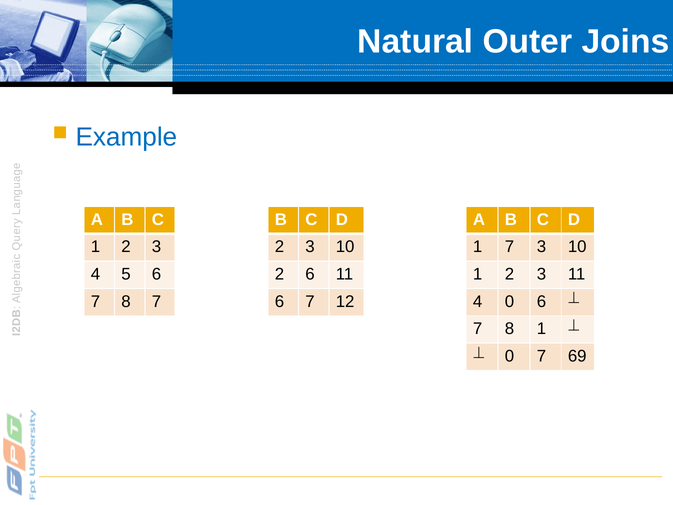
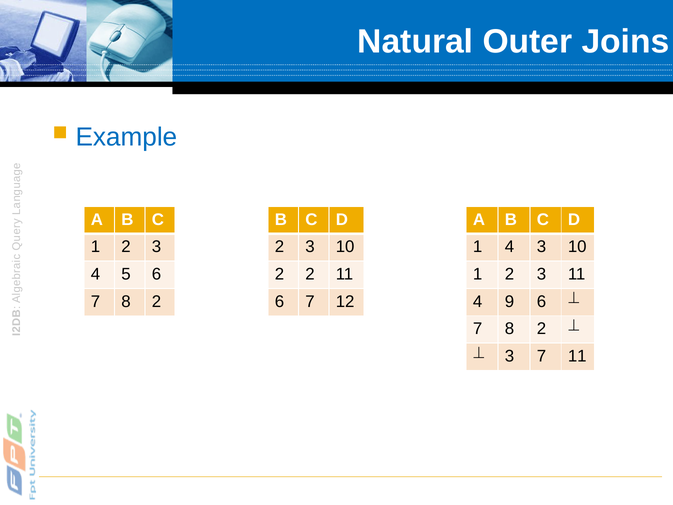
1 7: 7 -> 4 (510, 247)
2 6: 6 -> 2 (310, 274)
7: 7 -> 2 (157, 301)
4 0: 0 -> 9 (510, 301)
1: 1 -> 2 (541, 329)
0: 0 -> 3 (510, 356)
7 69: 69 -> 11 (577, 356)
